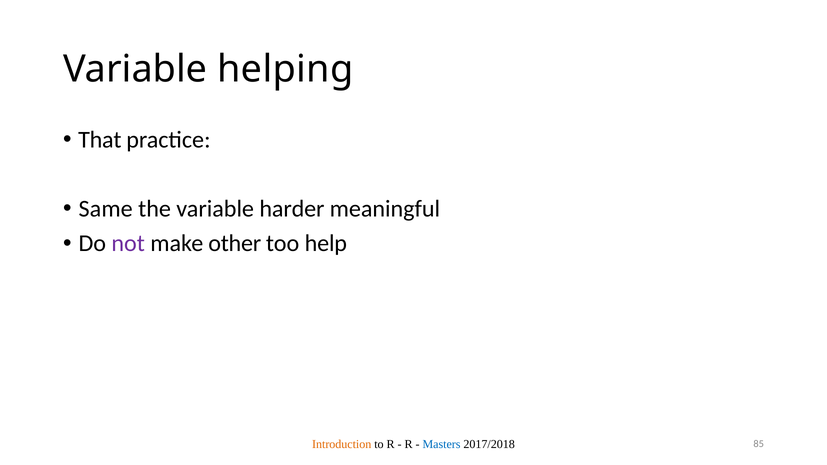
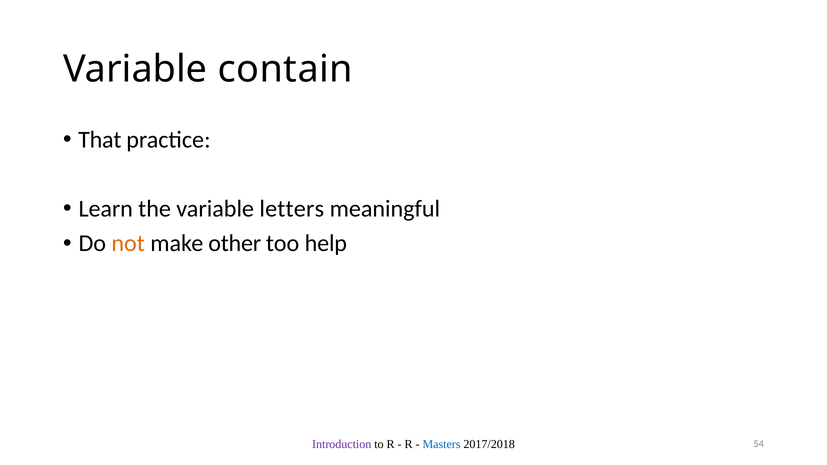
helping: helping -> contain (285, 69)
Same: Same -> Learn (106, 209)
harder: harder -> letters (292, 209)
not colour: purple -> orange (128, 244)
Introduction colour: orange -> purple (342, 444)
85: 85 -> 54 (759, 444)
